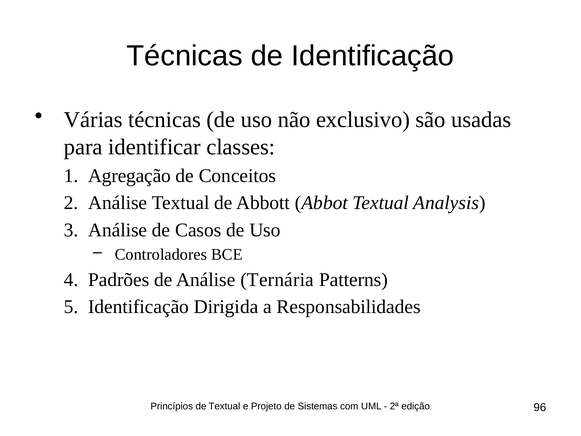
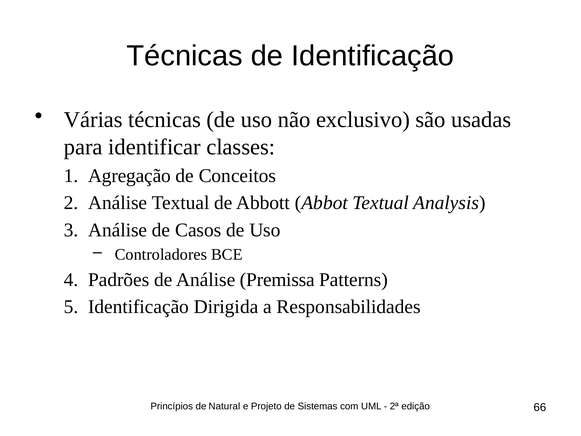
Ternária: Ternária -> Premissa (277, 280)
de Textual: Textual -> Natural (224, 406)
96: 96 -> 66 (540, 407)
